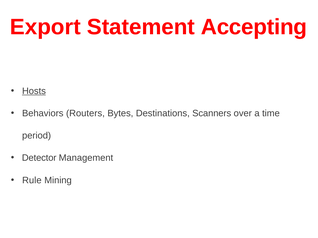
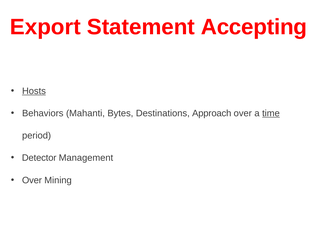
Routers: Routers -> Mahanti (85, 114)
Scanners: Scanners -> Approach (212, 114)
time underline: none -> present (271, 114)
Rule: Rule -> Over (32, 181)
